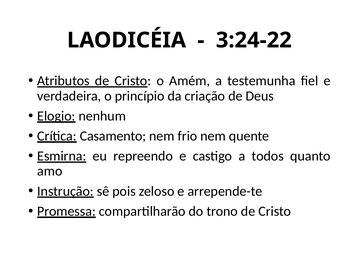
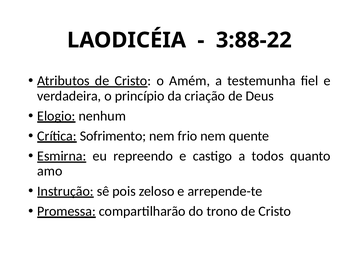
3:24-22: 3:24-22 -> 3:88-22 (254, 40)
Casamento: Casamento -> Sofrimento (113, 136)
